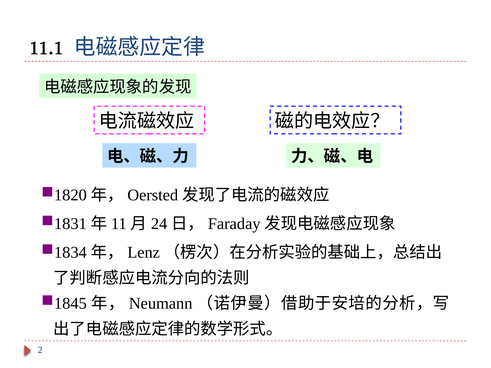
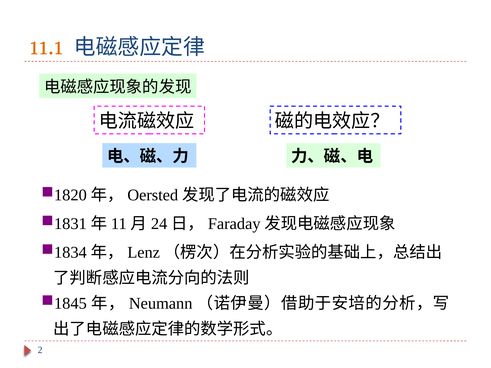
11.1 colour: black -> orange (46, 47)
